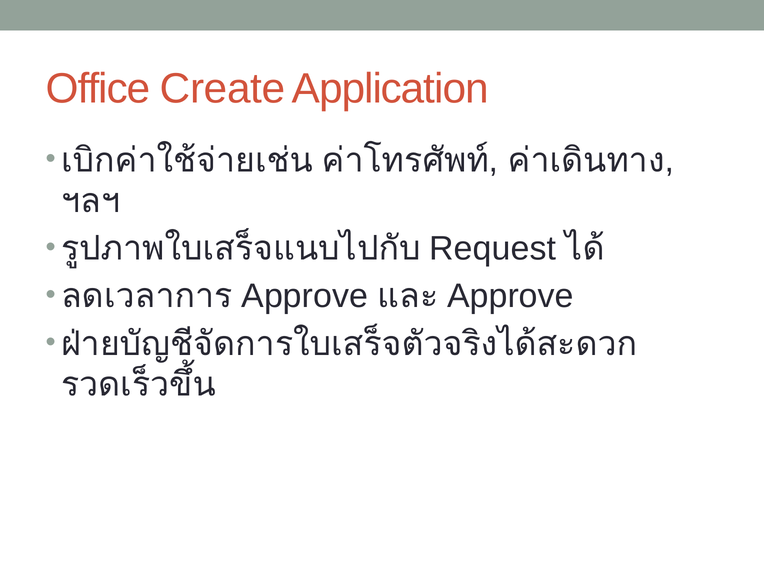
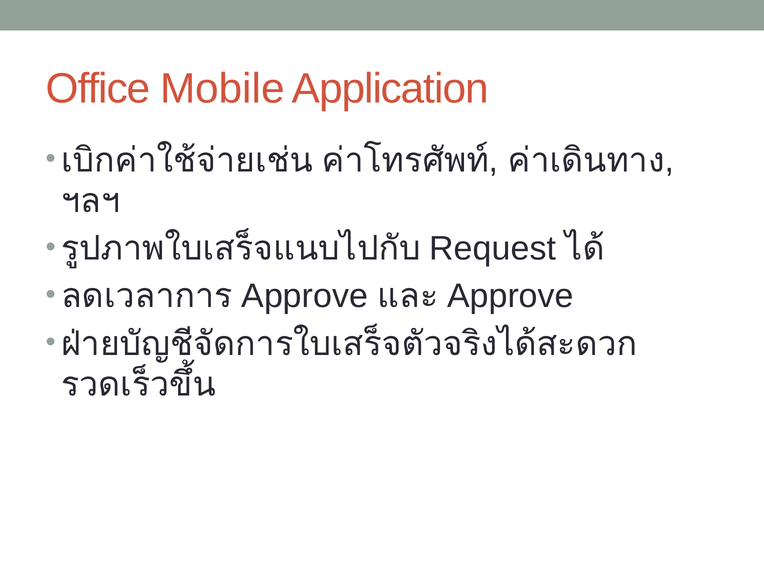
Create: Create -> Mobile (222, 89)
